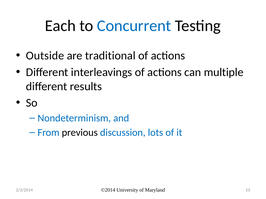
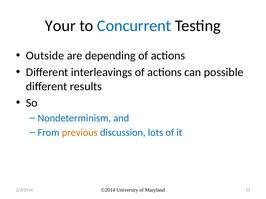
Each: Each -> Your (60, 26)
traditional: traditional -> depending (110, 56)
multiple: multiple -> possible (224, 72)
previous colour: black -> orange (80, 133)
